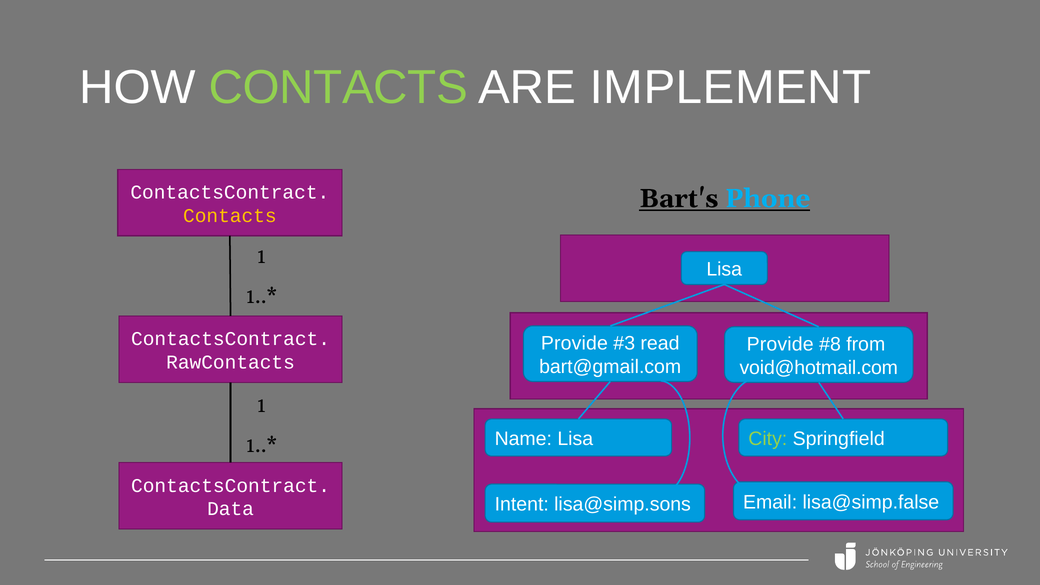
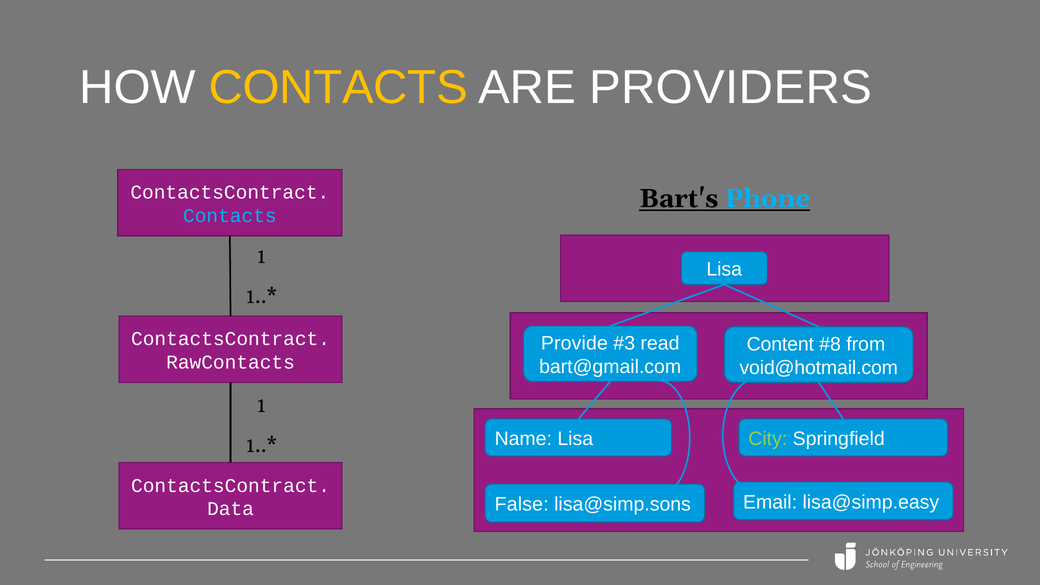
CONTACTS colour: light green -> yellow (338, 87)
IMPLEMENT: IMPLEMENT -> PROVIDERS (731, 87)
Contacts colour: yellow -> light blue (230, 216)
Provide: Provide -> Content (780, 344)
lisa@simp.false: lisa@simp.false -> lisa@simp.easy (871, 502)
Intent: Intent -> False (522, 504)
